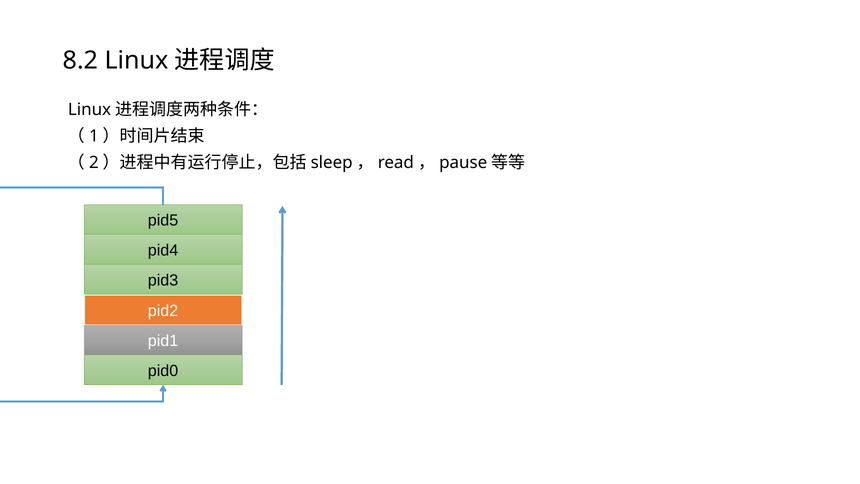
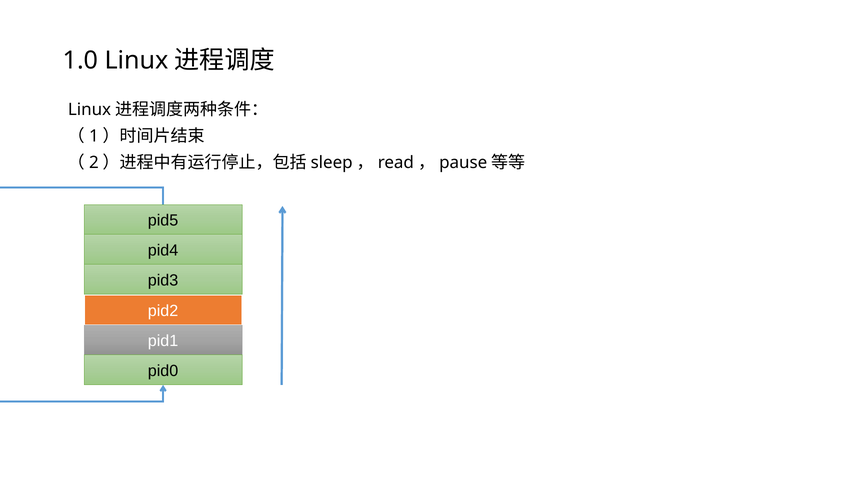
8.2: 8.2 -> 1.0 (80, 60)
